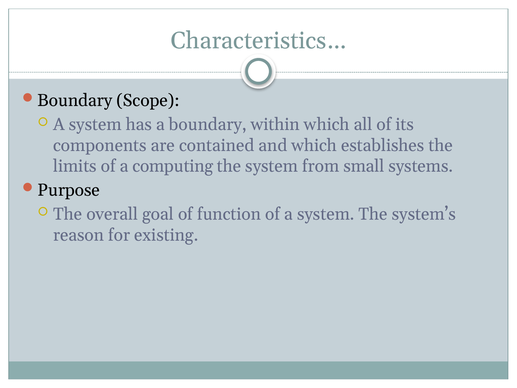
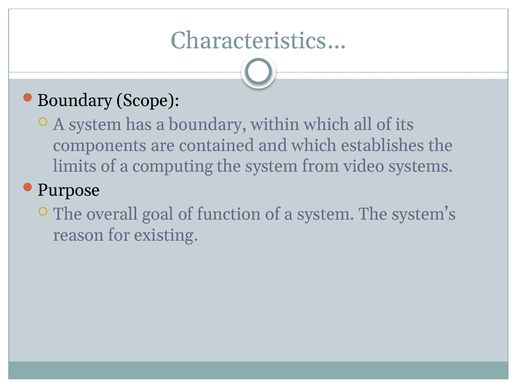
small: small -> video (364, 166)
